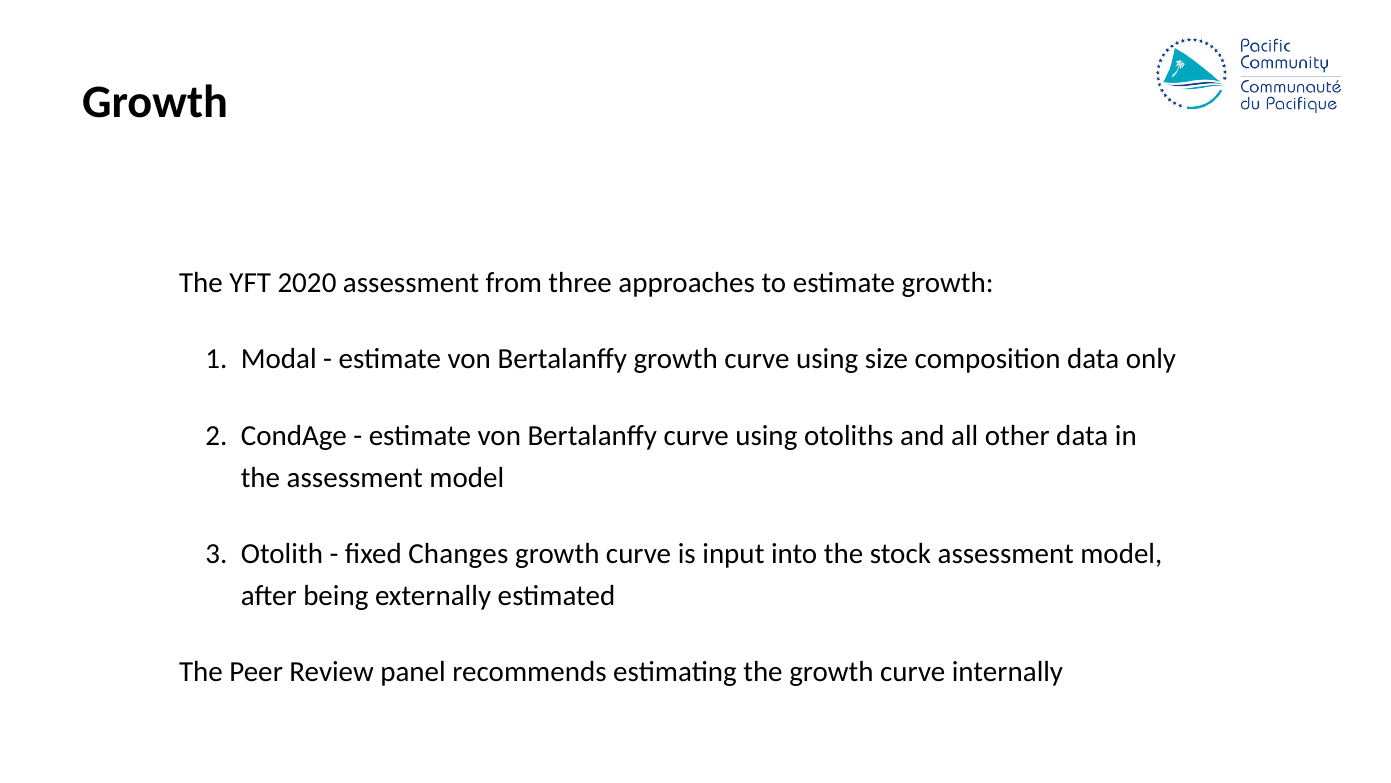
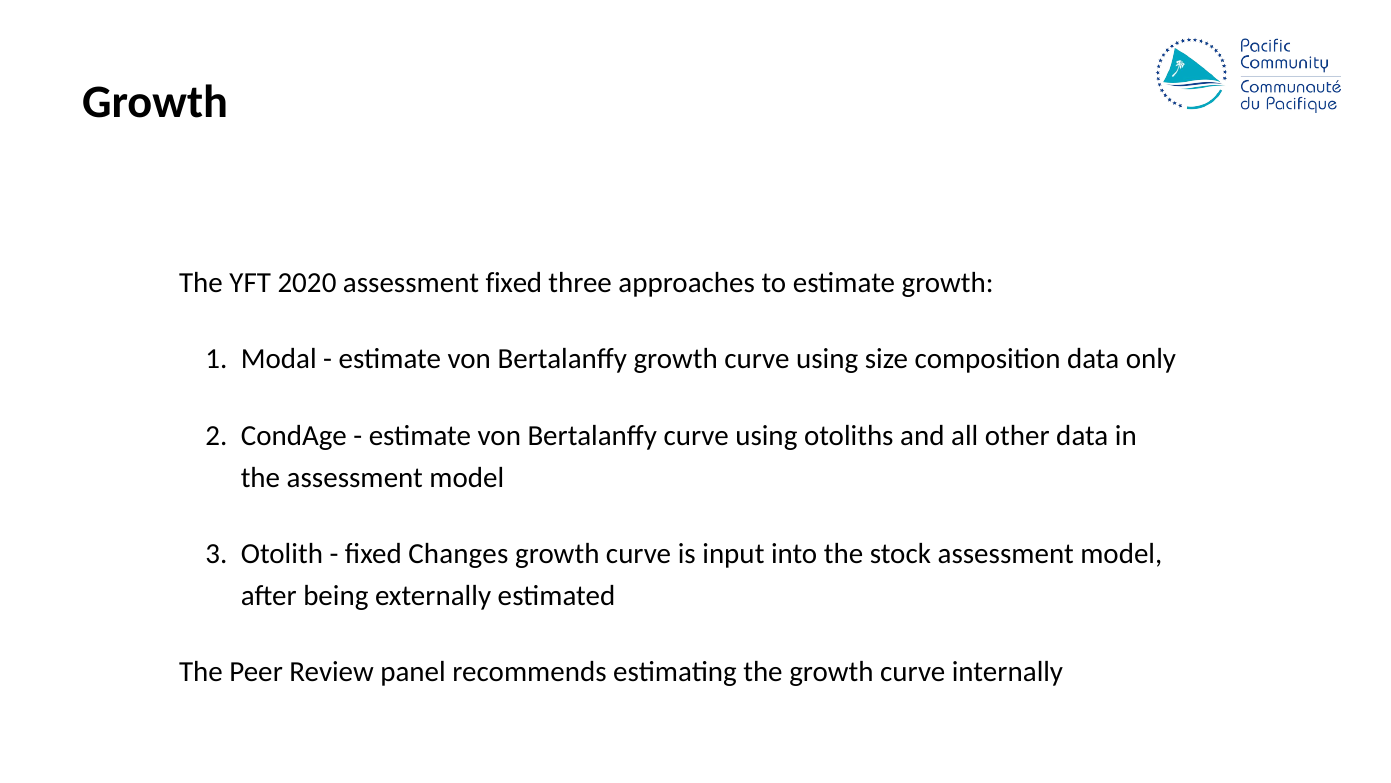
assessment from: from -> fixed (514, 282)
